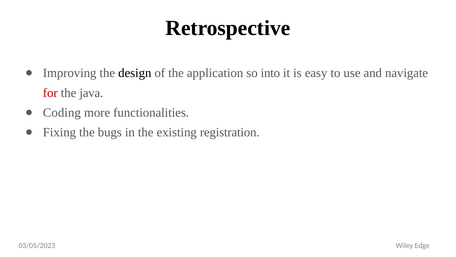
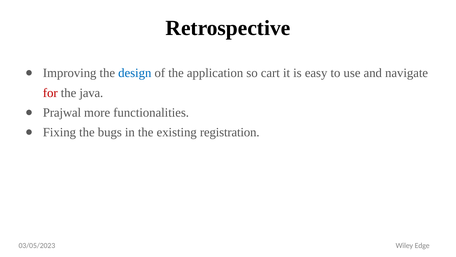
design colour: black -> blue (135, 73)
into: into -> cart (270, 73)
Coding: Coding -> Prajwal (62, 112)
